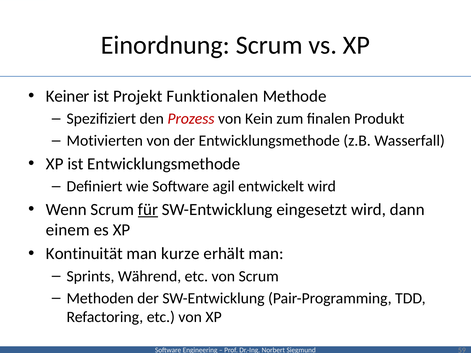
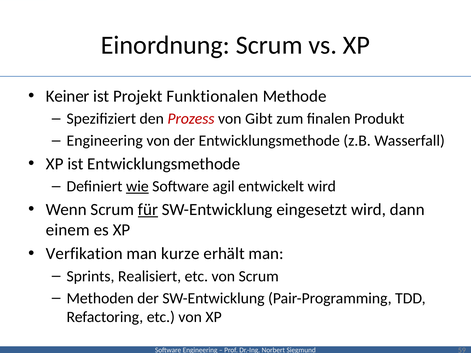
Kein: Kein -> Gibt (259, 119)
Motivierten: Motivierten -> Engineering (105, 141)
wie underline: none -> present (137, 187)
Kontinuität: Kontinuität -> Verfikation (84, 254)
Während: Während -> Realisiert (150, 277)
